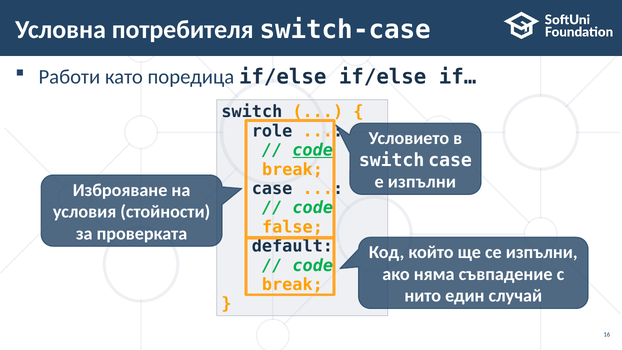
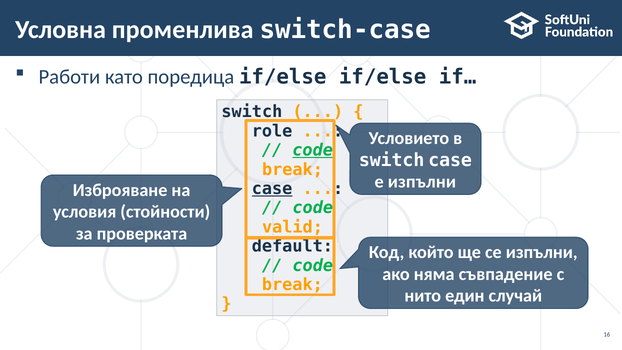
потребителя: потребителя -> променлива (183, 29)
case underline: none -> present (272, 189)
false: false -> valid (292, 227)
